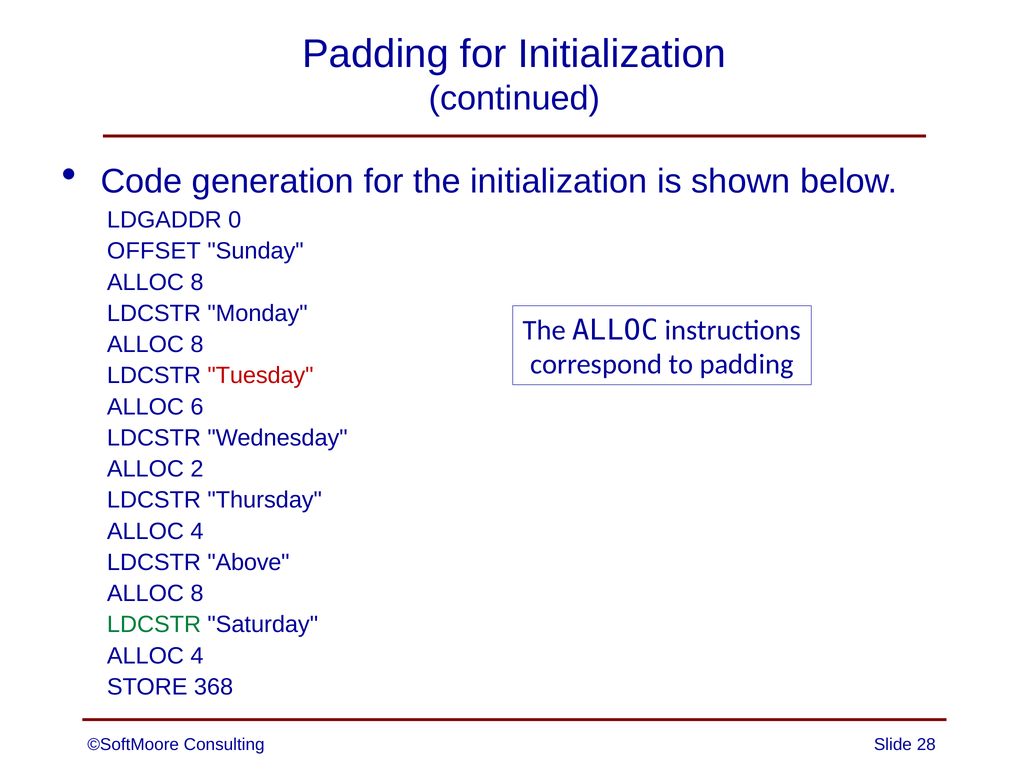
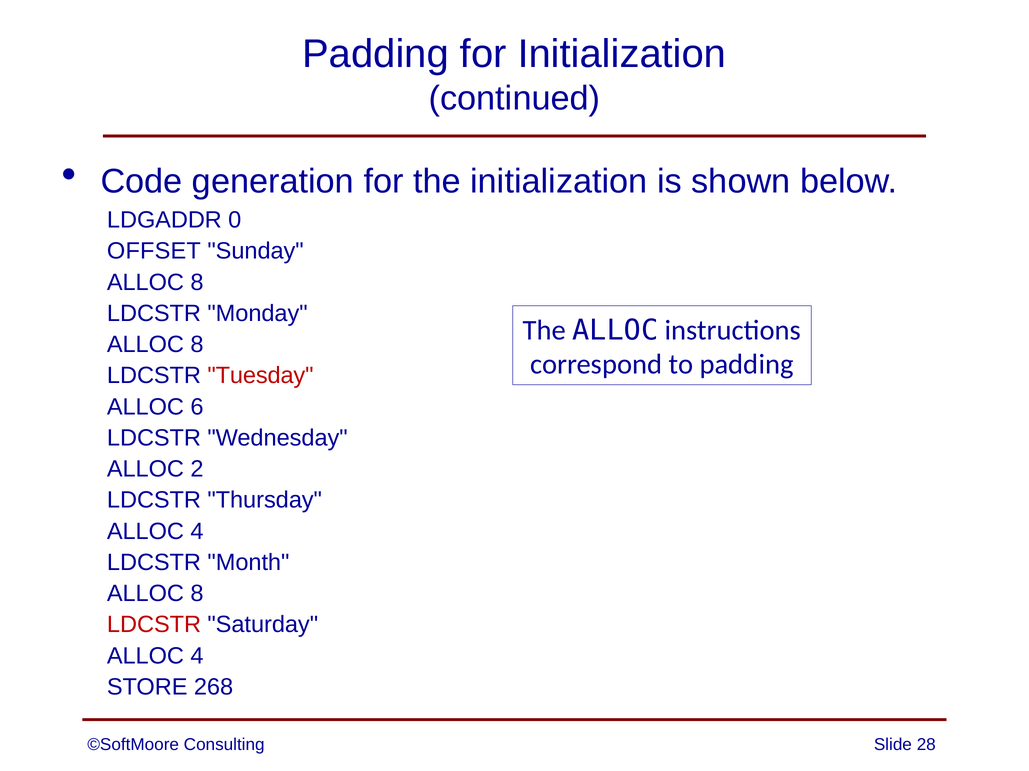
Above: Above -> Month (248, 563)
LDCSTR colour: green -> red (154, 625)
368: 368 -> 268 (213, 688)
